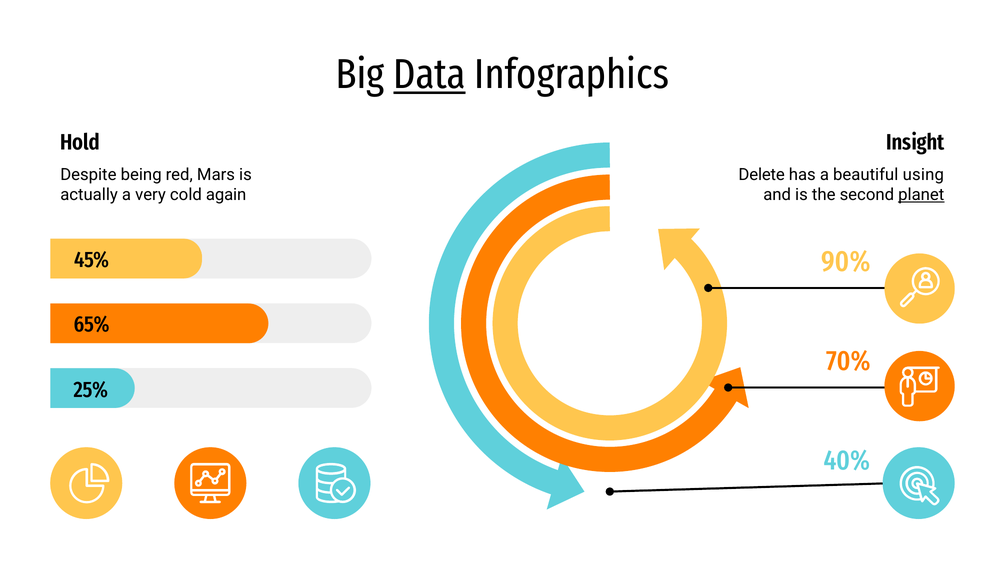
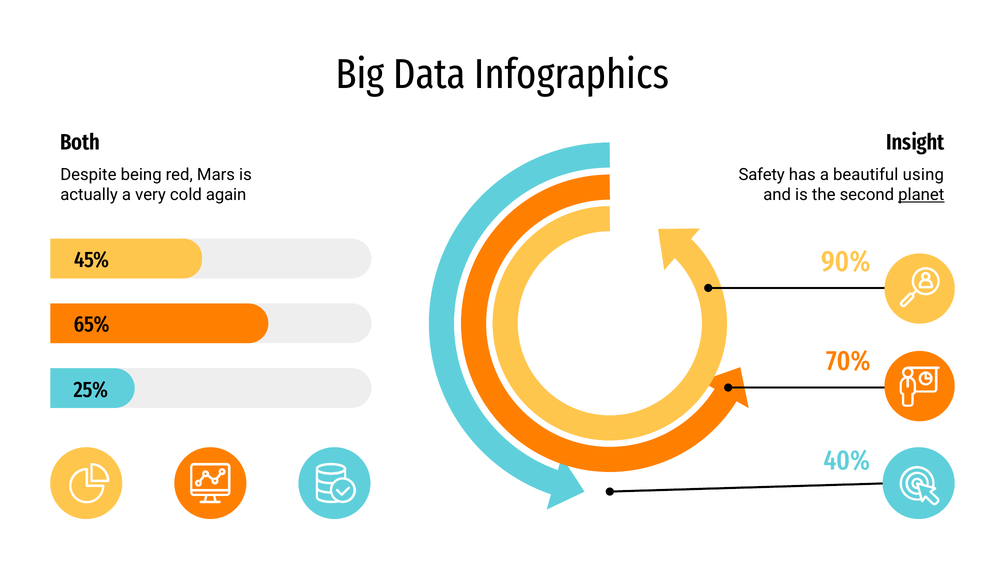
Data underline: present -> none (430, 75)
Hold: Hold -> Both (80, 142)
Delete: Delete -> Safety (762, 175)
